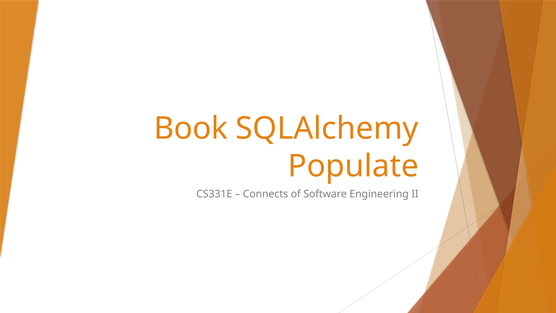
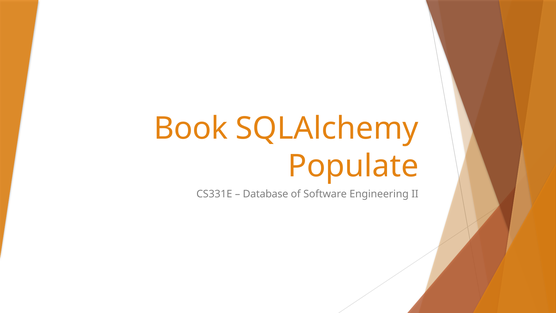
Connects: Connects -> Database (266, 194)
